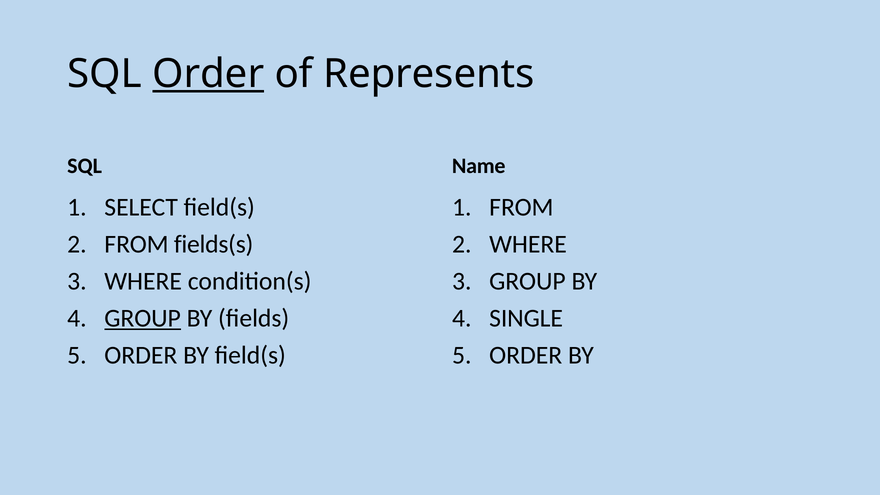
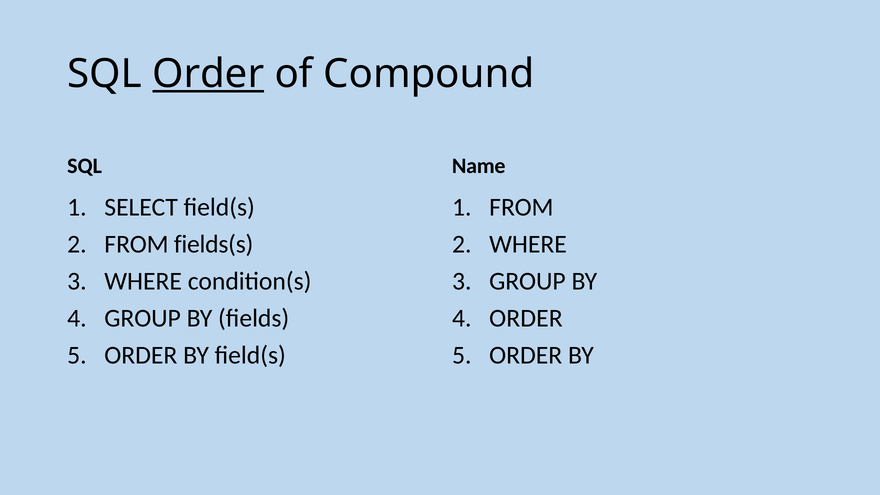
Represents: Represents -> Compound (429, 74)
GROUP underline: present -> none (143, 318)
SINGLE: SINGLE -> ORDER (526, 318)
